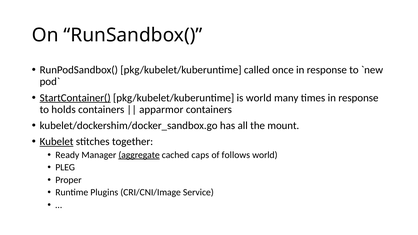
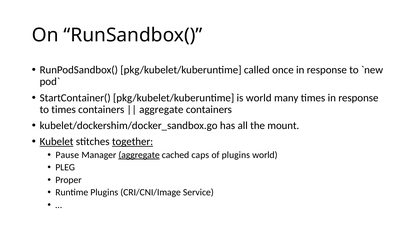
StartContainer( underline: present -> none (75, 98)
to holds: holds -> times (64, 110)
apparmor: apparmor -> aggregate (161, 110)
together underline: none -> present (133, 142)
Ready: Ready -> Pause (67, 155)
of follows: follows -> plugins (236, 155)
